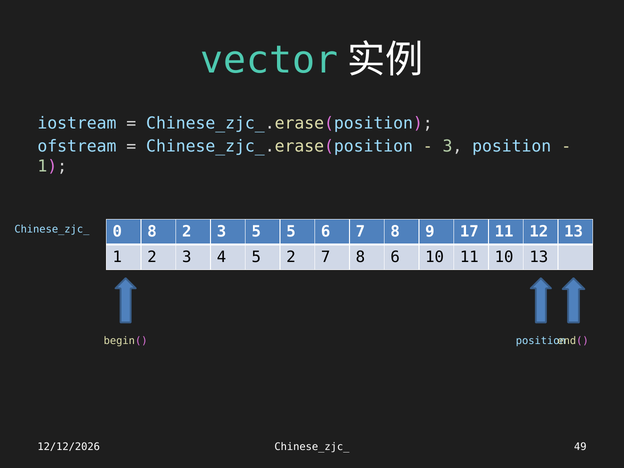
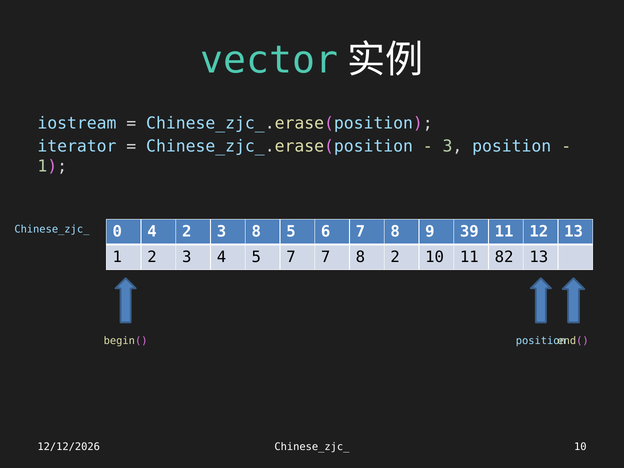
ofstream: ofstream -> iterator (77, 147)
0 8: 8 -> 4 (152, 232)
3 5: 5 -> 8 (256, 232)
17: 17 -> 39 (469, 232)
5 2: 2 -> 7 (291, 257)
8 6: 6 -> 2 (395, 257)
11 10: 10 -> 82 (504, 257)
Chinese_zjc_ 49: 49 -> 10 (580, 447)
